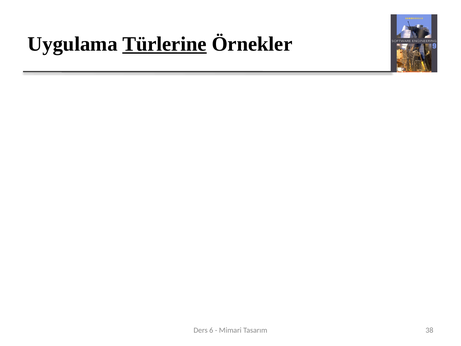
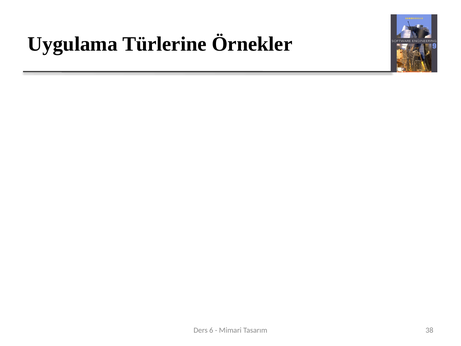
Türlerine underline: present -> none (164, 44)
